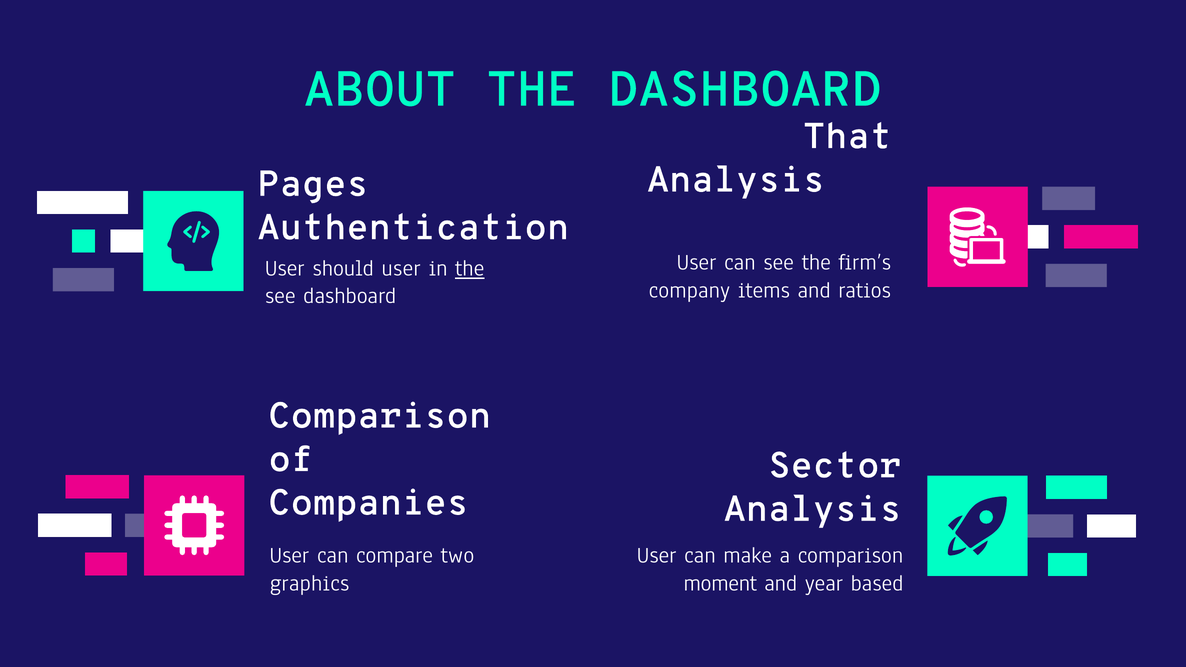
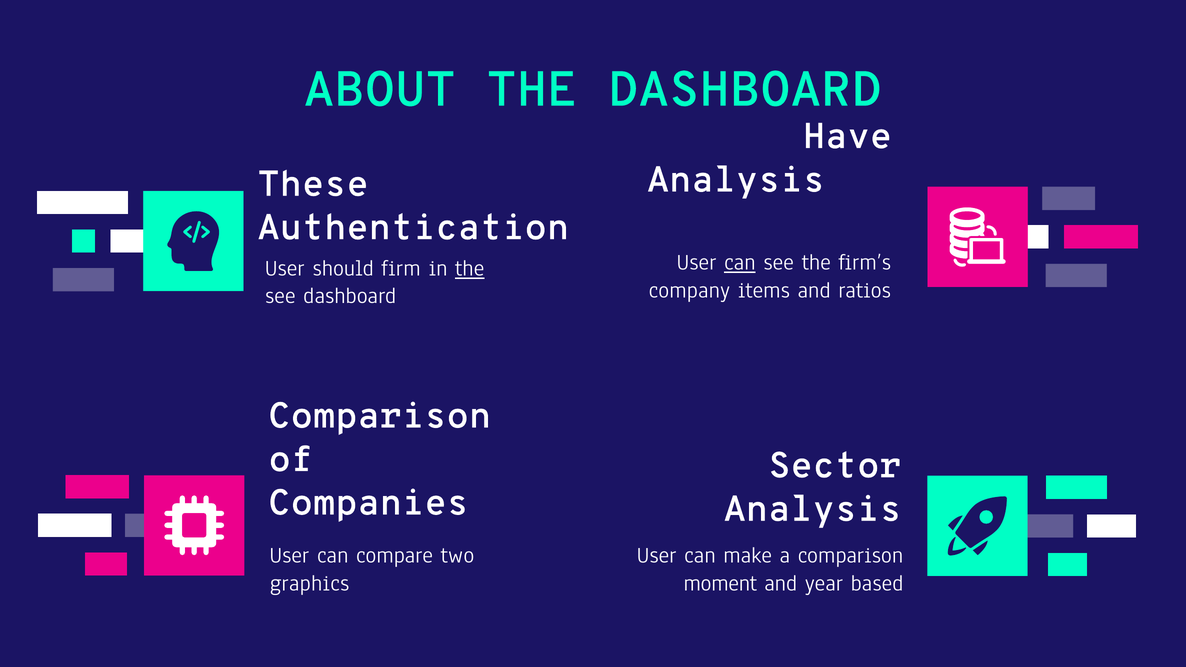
That: That -> Have (847, 136)
Pages: Pages -> These (313, 184)
can underline: none -> present (740, 262)
should user: user -> firm (401, 268)
